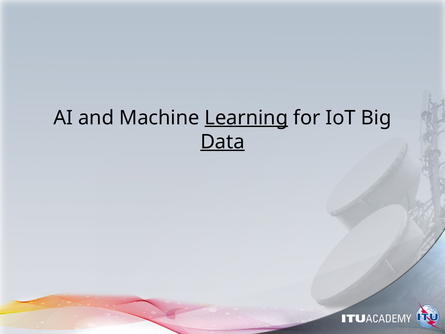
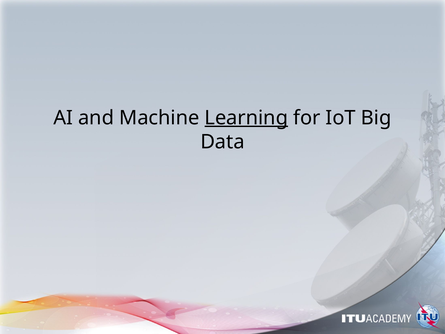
Data underline: present -> none (223, 142)
